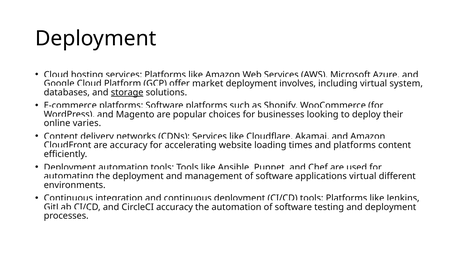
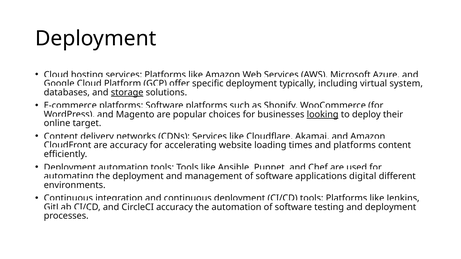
market: market -> specific (208, 84)
involves: involves -> typically (298, 84)
looking underline: none -> present (323, 115)
varies: varies -> target (87, 123)
applications virtual: virtual -> digital (363, 176)
